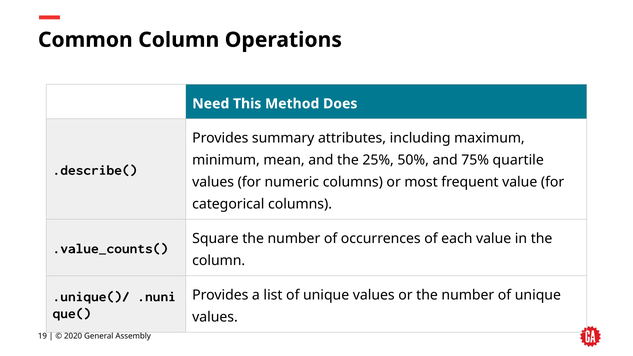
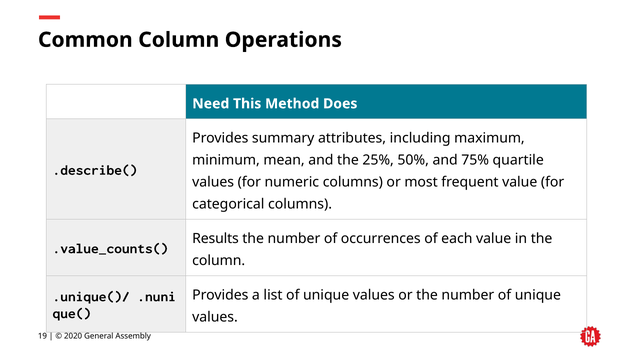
Square: Square -> Results (216, 239)
